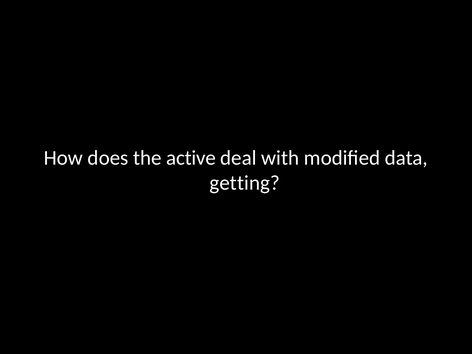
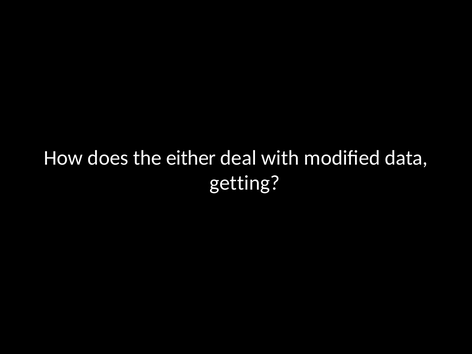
active: active -> either (191, 158)
